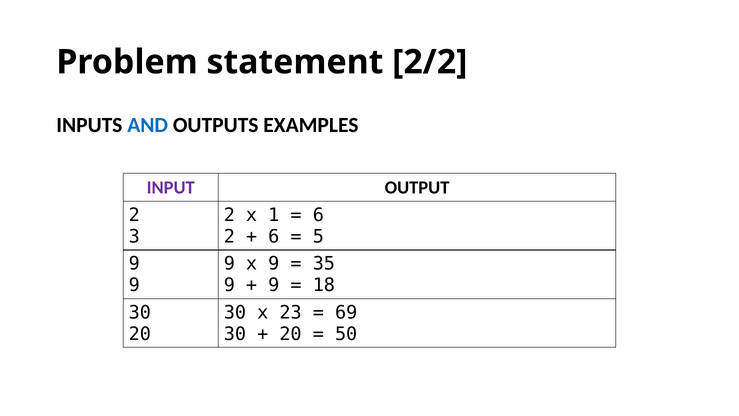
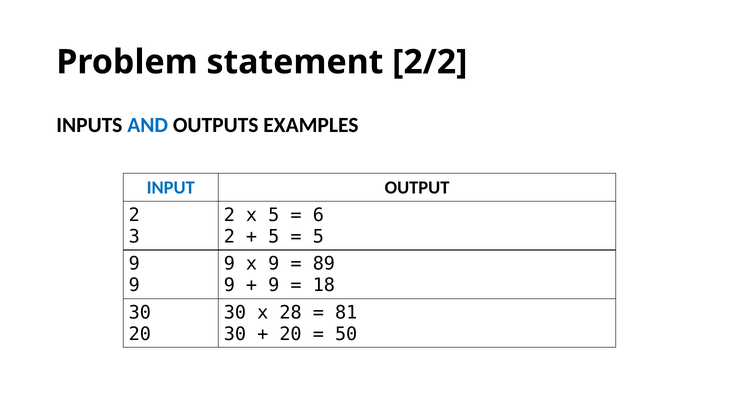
INPUT colour: purple -> blue (171, 187)
x 1: 1 -> 5 (274, 215)
6: 6 -> 5 (274, 237)
35: 35 -> 89 (324, 264)
23: 23 -> 28 (291, 312)
69: 69 -> 81 (346, 312)
